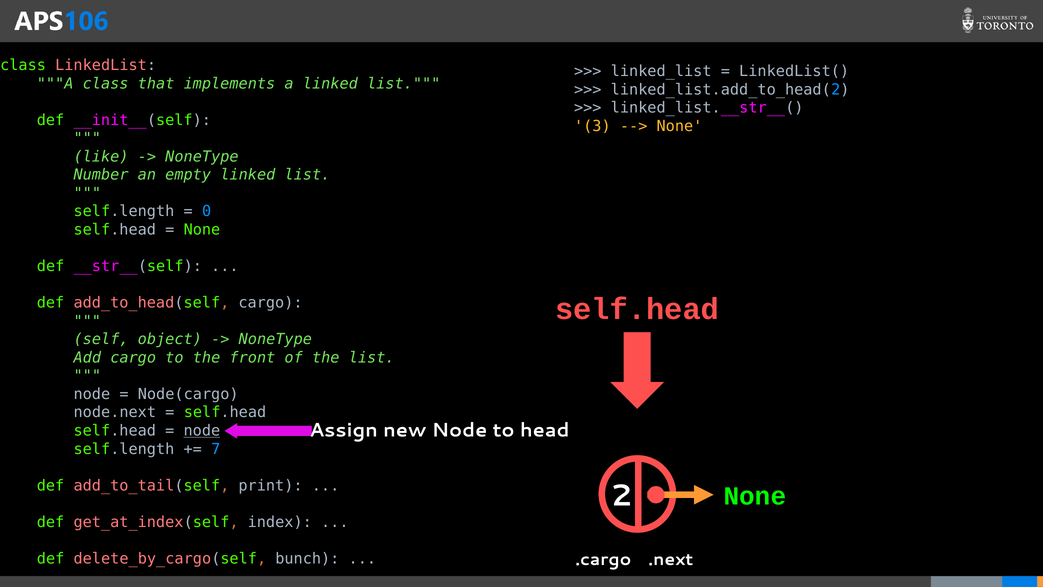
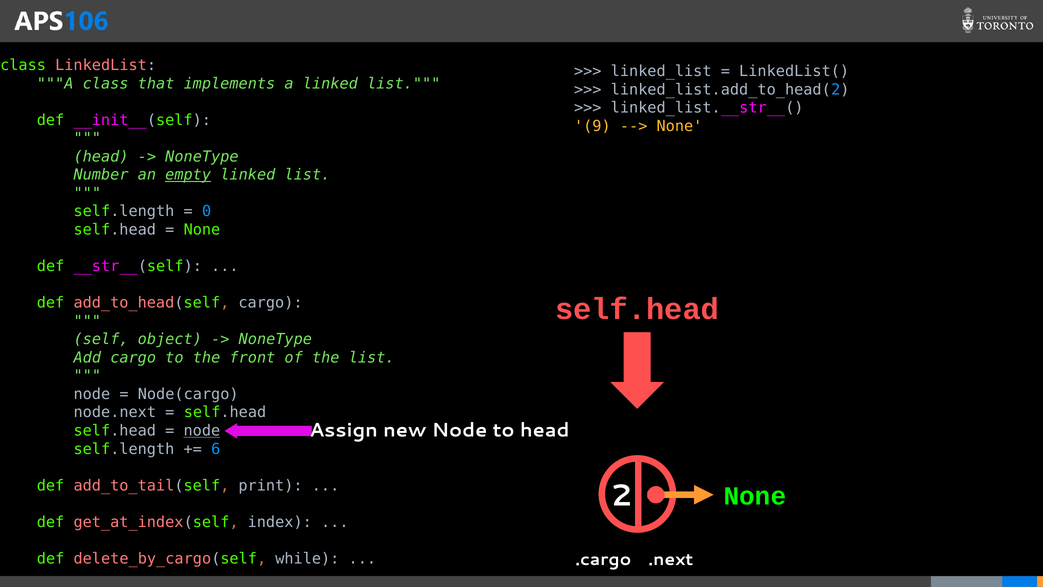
3: 3 -> 9 (592, 126)
like: like -> head (101, 157)
empty underline: none -> present (188, 175)
7: 7 -> 6 (216, 449)
bunch: bunch -> while (307, 558)
